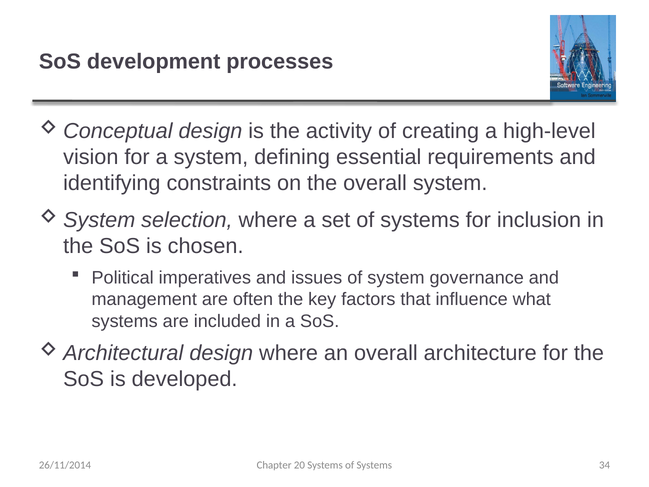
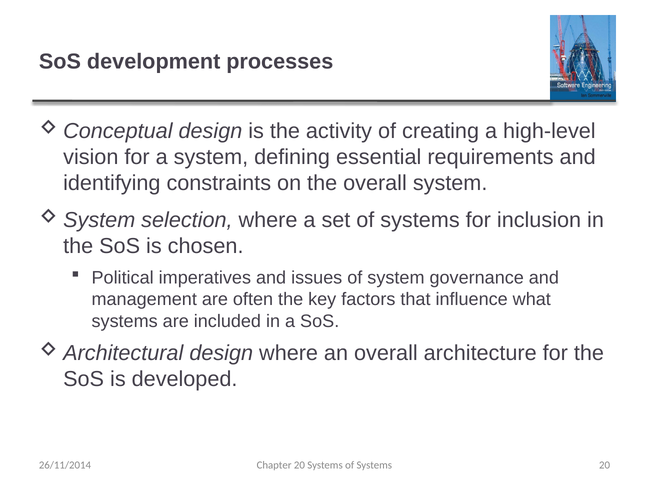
Systems 34: 34 -> 20 (605, 465)
